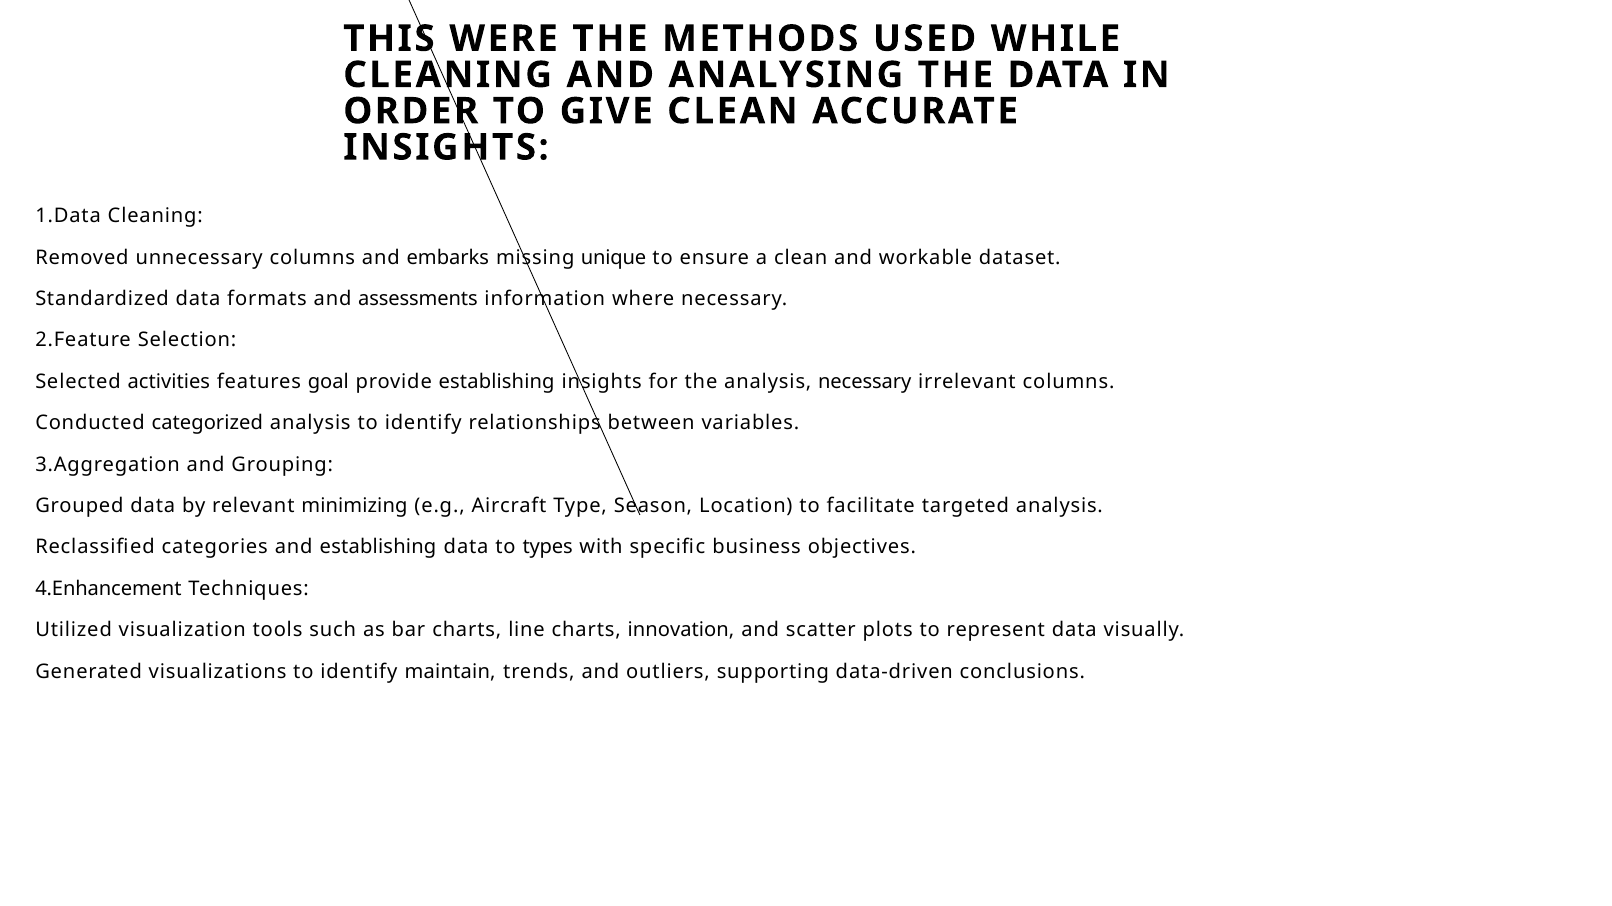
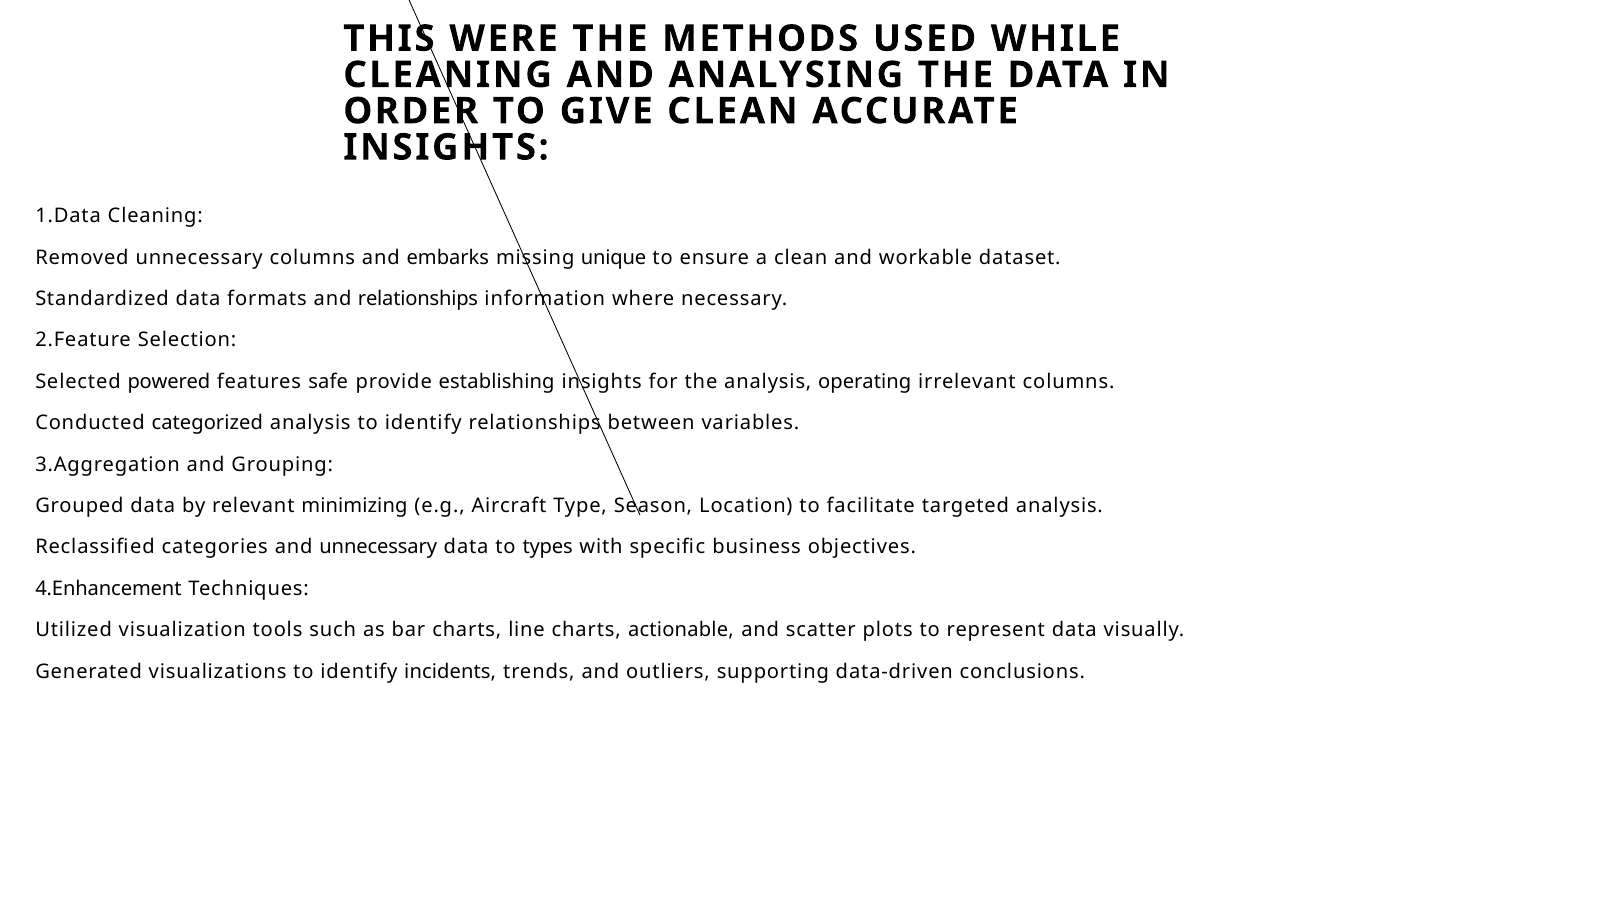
and assessments: assessments -> relationships (418, 299)
activities: activities -> powered (169, 382)
goal: goal -> safe (328, 382)
analysis necessary: necessary -> operating (865, 382)
and establishing: establishing -> unnecessary (378, 548)
innovation: innovation -> actionable (681, 631)
maintain: maintain -> incidents (450, 672)
